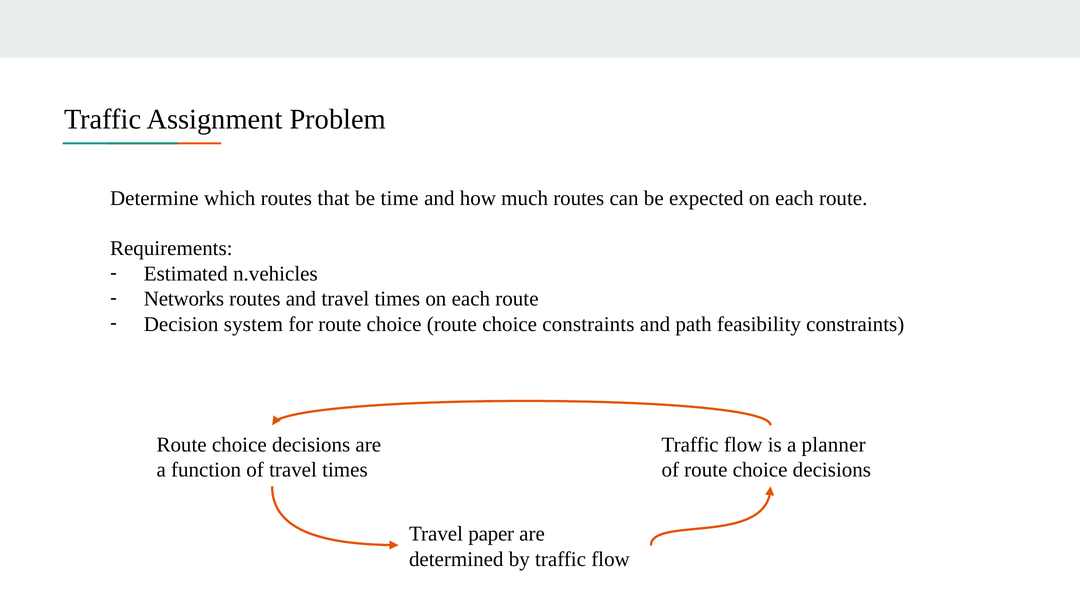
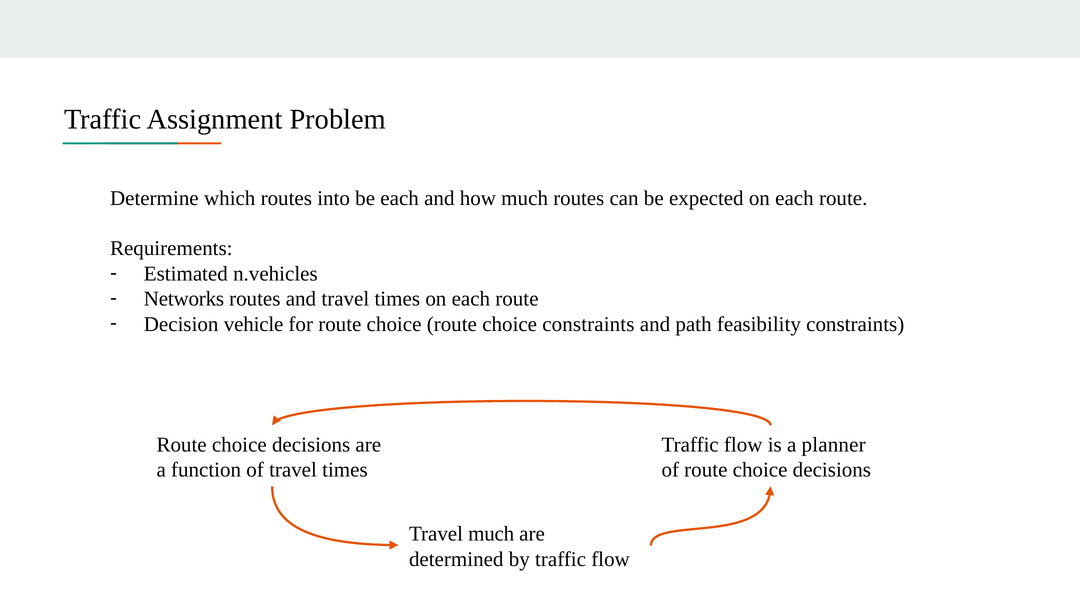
that: that -> into (334, 198)
be time: time -> each (400, 198)
system: system -> vehicle (254, 324)
Travel paper: paper -> much (491, 534)
